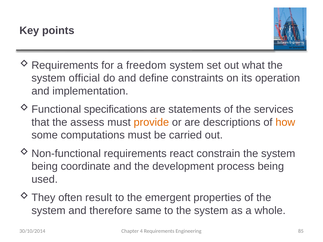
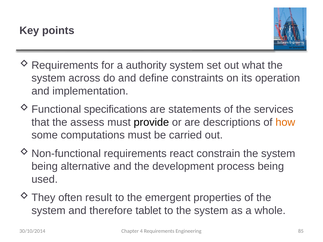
freedom: freedom -> authority (146, 65)
official: official -> across (84, 78)
provide colour: orange -> black (151, 122)
coordinate: coordinate -> alternative (86, 167)
same: same -> tablet (148, 211)
